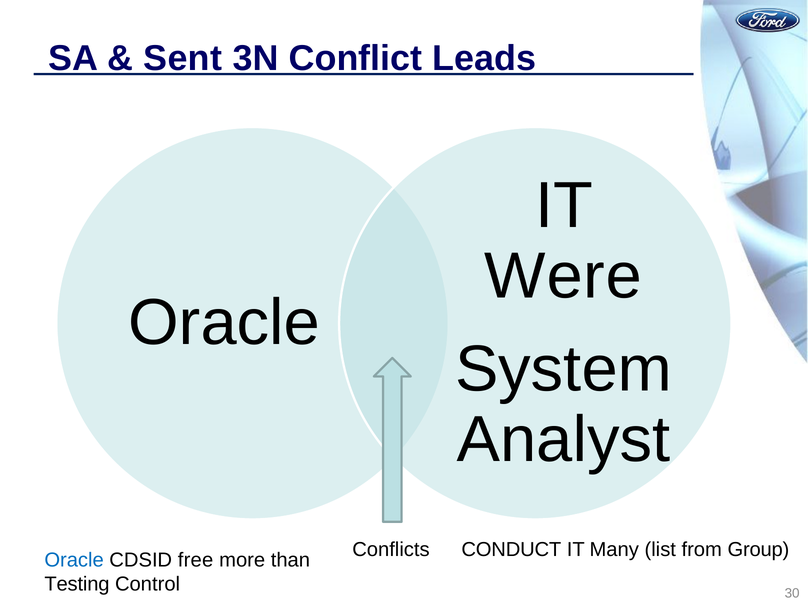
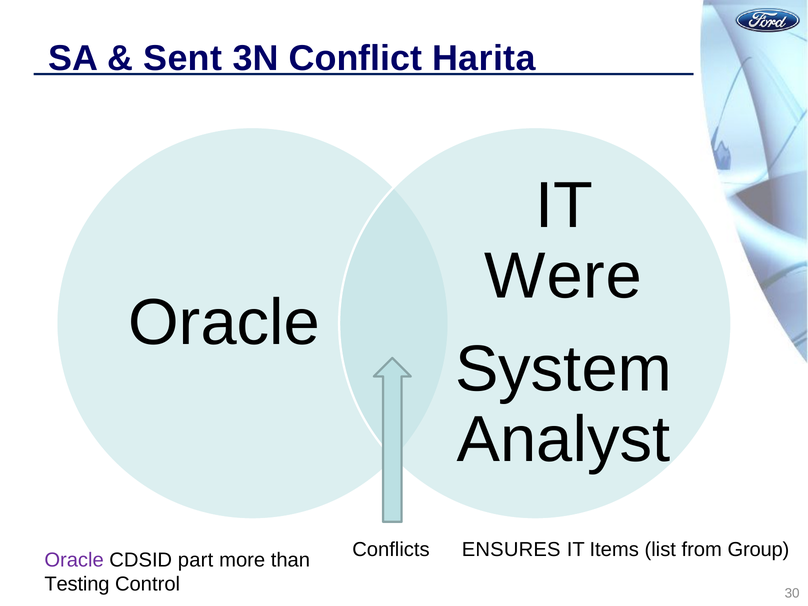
Leads: Leads -> Harita (484, 58)
CONDUCT: CONDUCT -> ENSURES (511, 549)
Many: Many -> Items (614, 549)
Oracle colour: blue -> purple (74, 560)
free: free -> part (196, 560)
